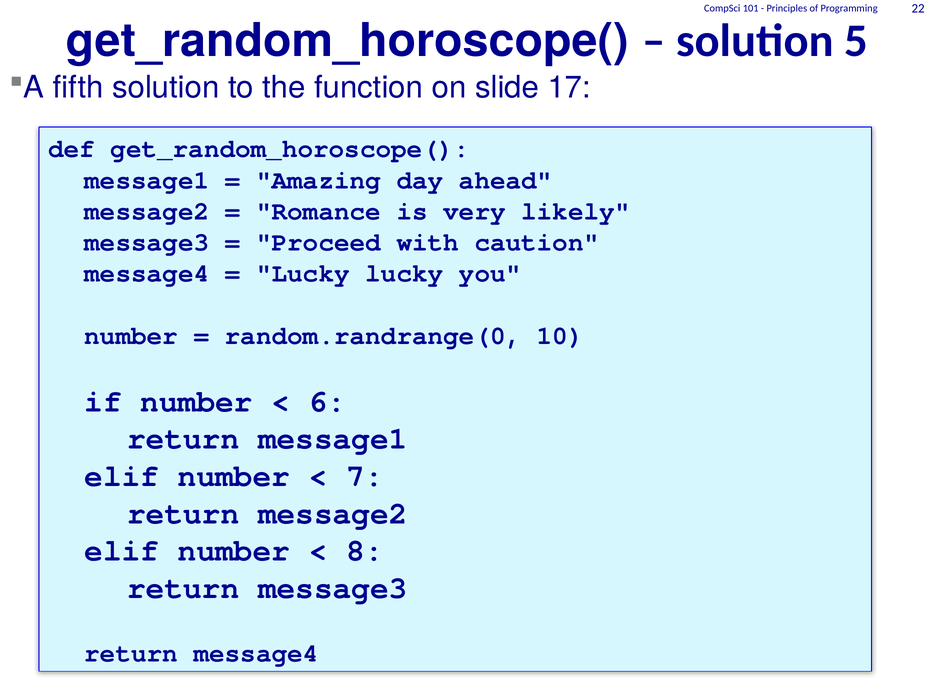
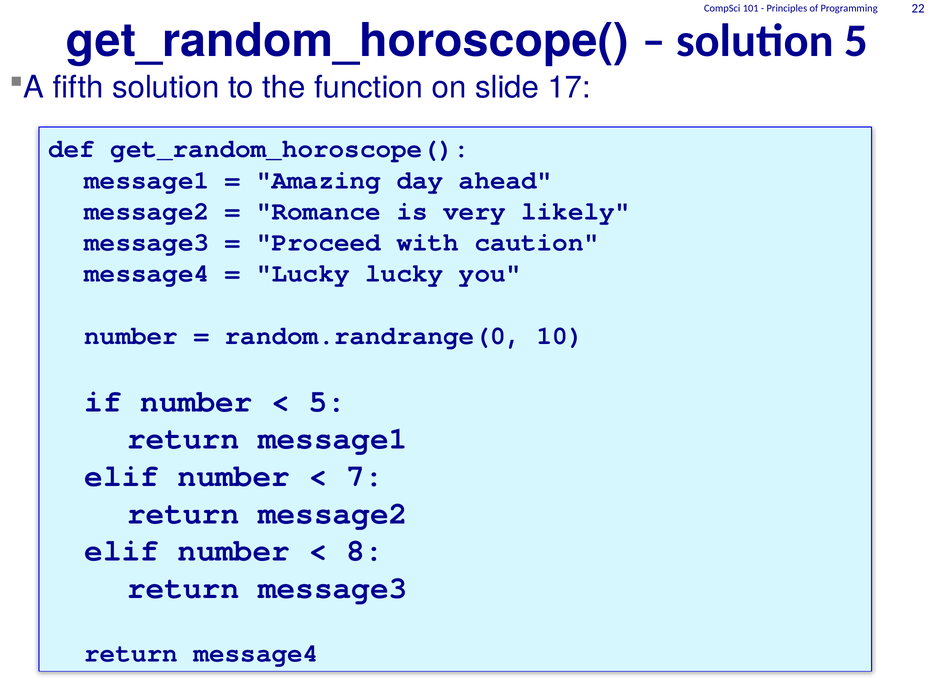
6: 6 -> 5 (327, 402)
